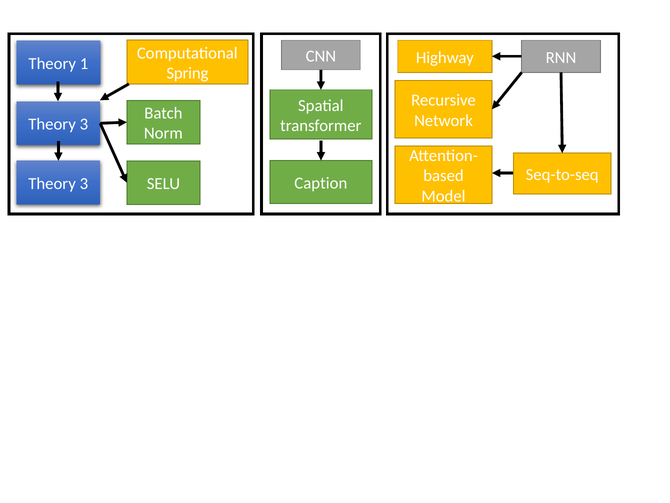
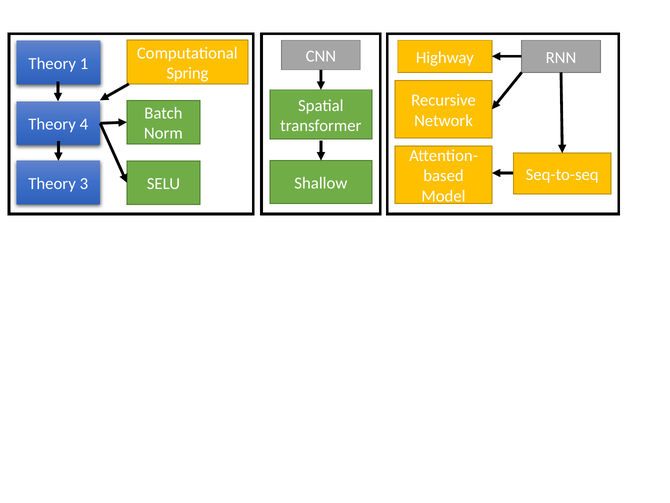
3: 3 -> 4 (84, 124)
Caption: Caption -> Shallow (321, 183)
